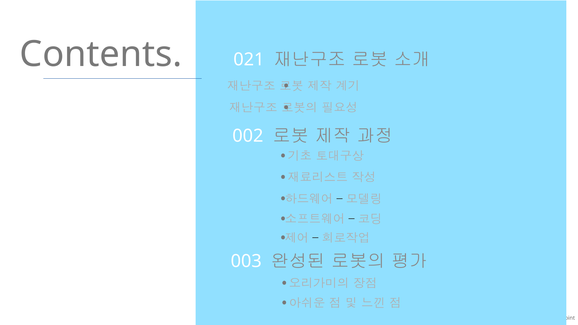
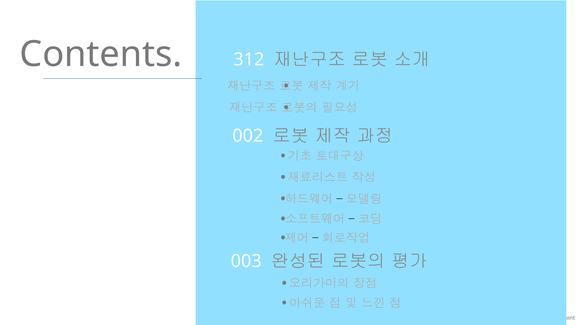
021: 021 -> 312 (249, 60)
